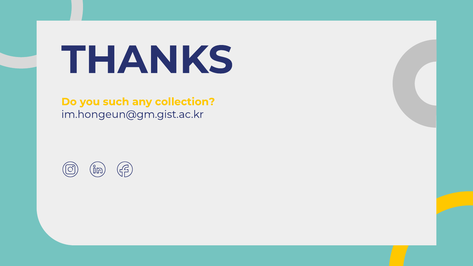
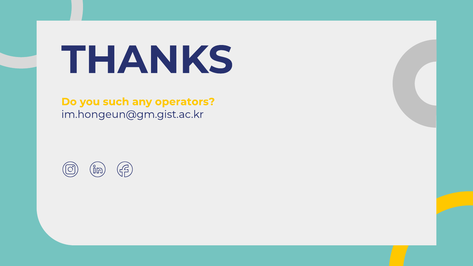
collection: collection -> operators (185, 102)
